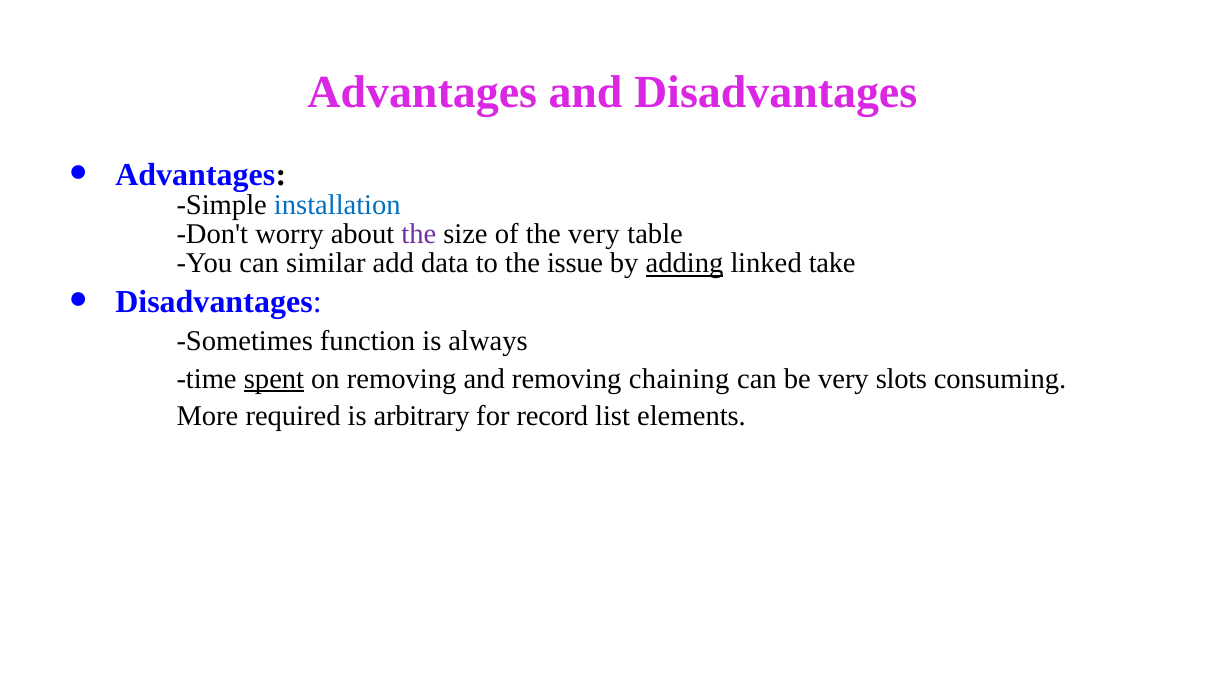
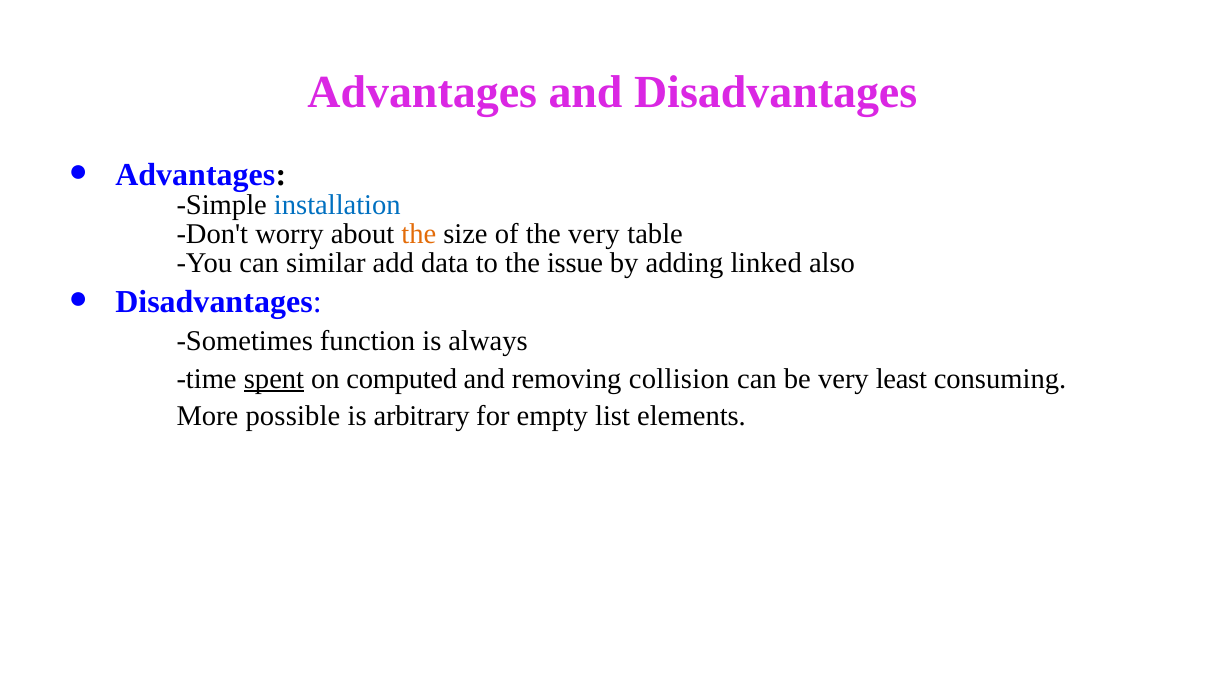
the colour: purple -> orange (419, 234)
adding underline: present -> none (685, 263)
take: take -> also (832, 263)
on removing: removing -> computed (402, 379)
chaining: chaining -> collision (679, 379)
slots: slots -> least (901, 379)
required: required -> possible (293, 416)
record: record -> empty (552, 416)
